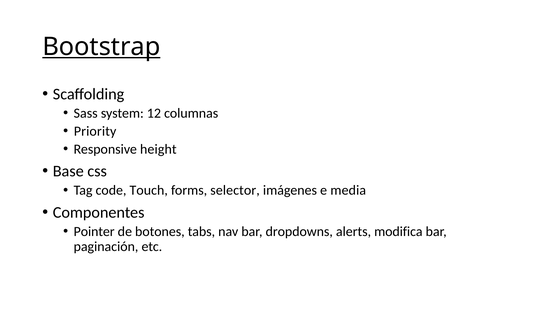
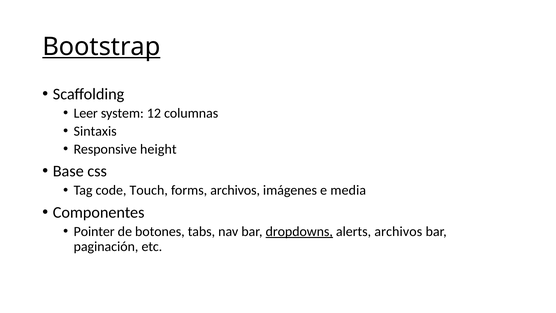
Sass: Sass -> Leer (86, 113)
Priority: Priority -> Sintaxis (95, 131)
forms selector: selector -> archivos (235, 190)
dropdowns underline: none -> present (299, 231)
alerts modifica: modifica -> archivos (398, 231)
